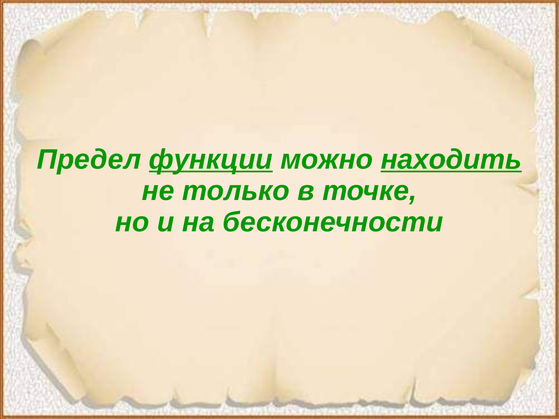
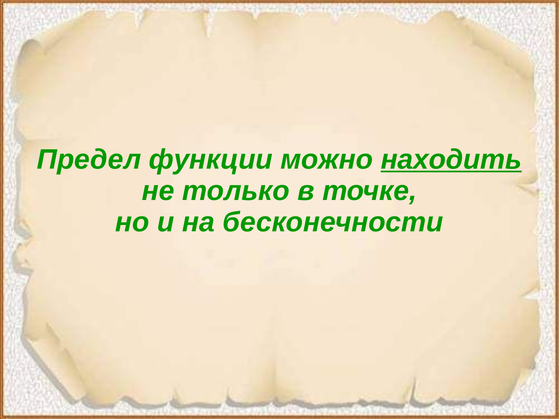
функции underline: present -> none (211, 159)
